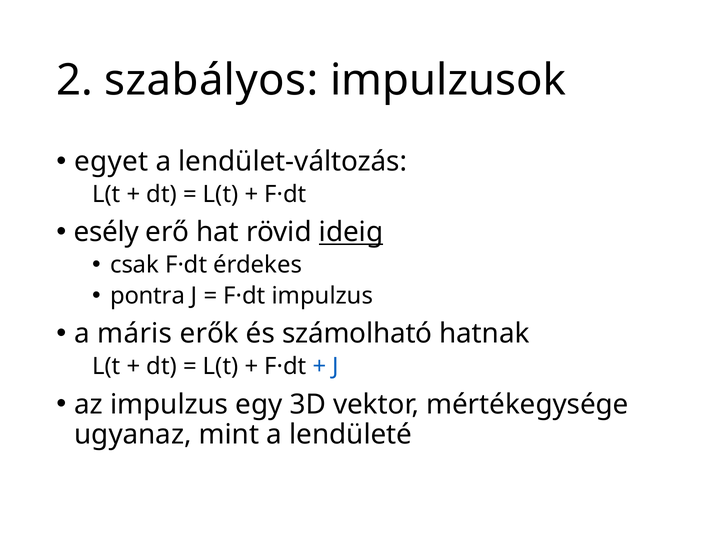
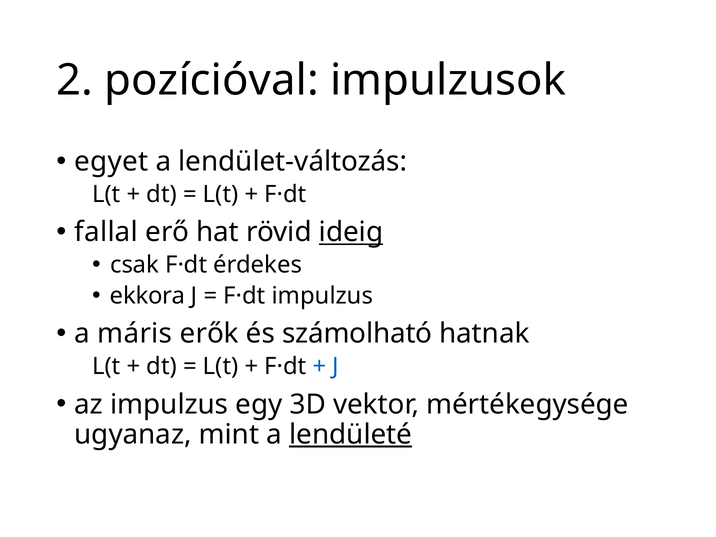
szabályos: szabályos -> pozícióval (212, 80)
esély: esély -> fallal (106, 232)
pontra: pontra -> ekkora (148, 296)
lendületé underline: none -> present (351, 434)
